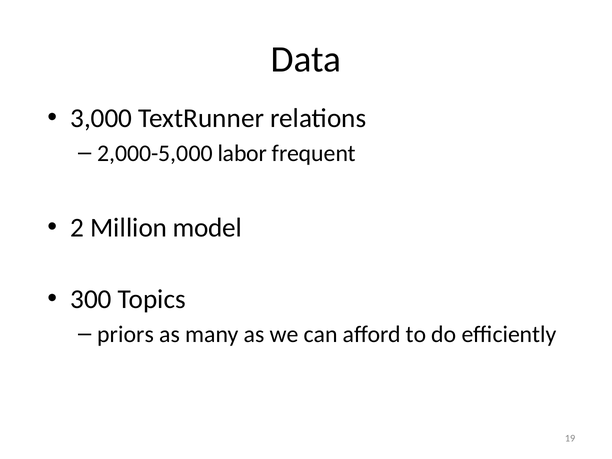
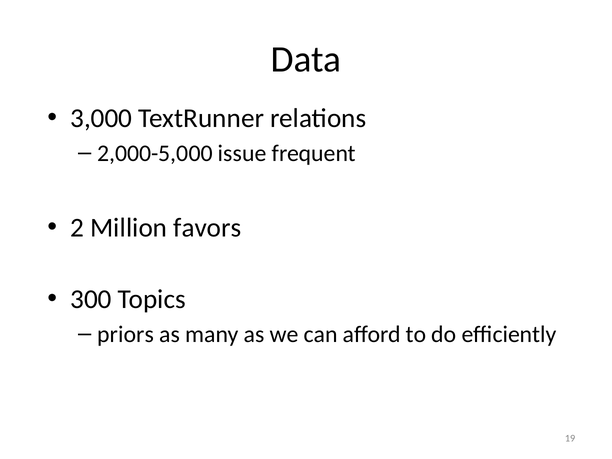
labor: labor -> issue (242, 153)
model: model -> favors (207, 228)
